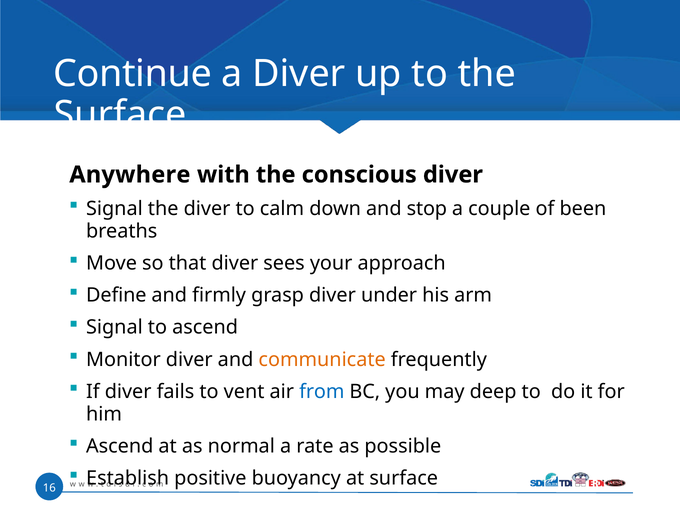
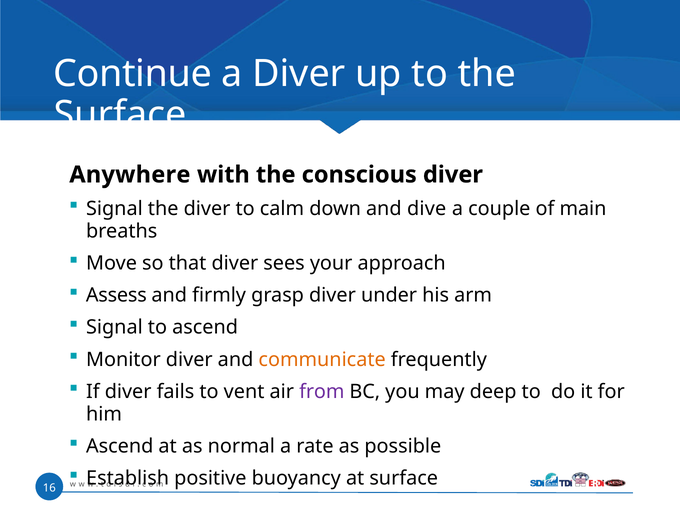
stop: stop -> dive (427, 209)
been: been -> main (583, 209)
Define: Define -> Assess (116, 295)
from colour: blue -> purple (322, 392)
